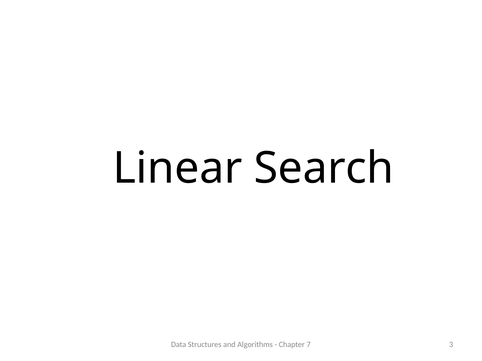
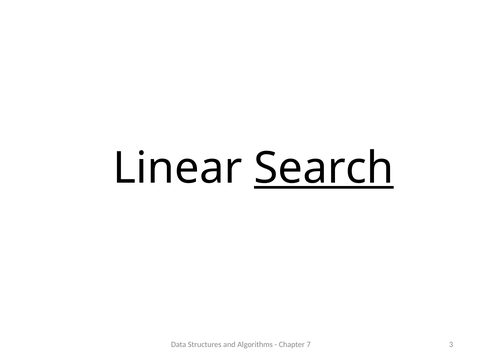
Search underline: none -> present (324, 169)
